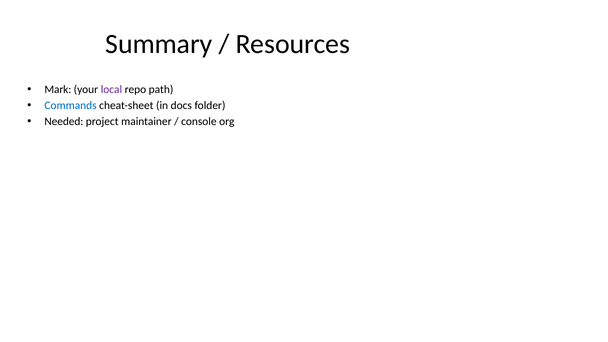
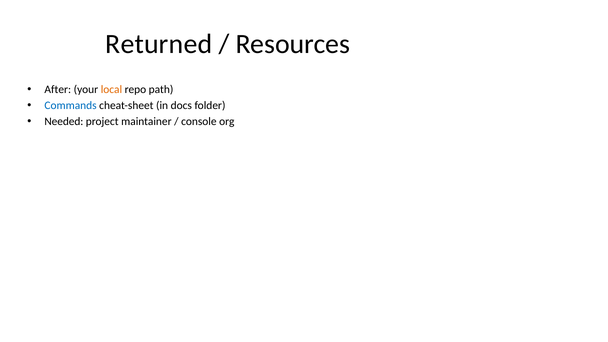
Summary: Summary -> Returned (159, 44)
Mark: Mark -> After (58, 90)
local colour: purple -> orange (111, 90)
